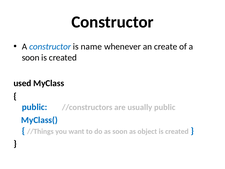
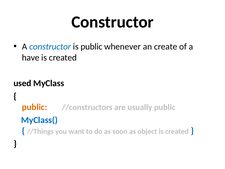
is name: name -> public (91, 47)
soon: soon -> have (31, 57)
public colour: blue -> orange (35, 107)
